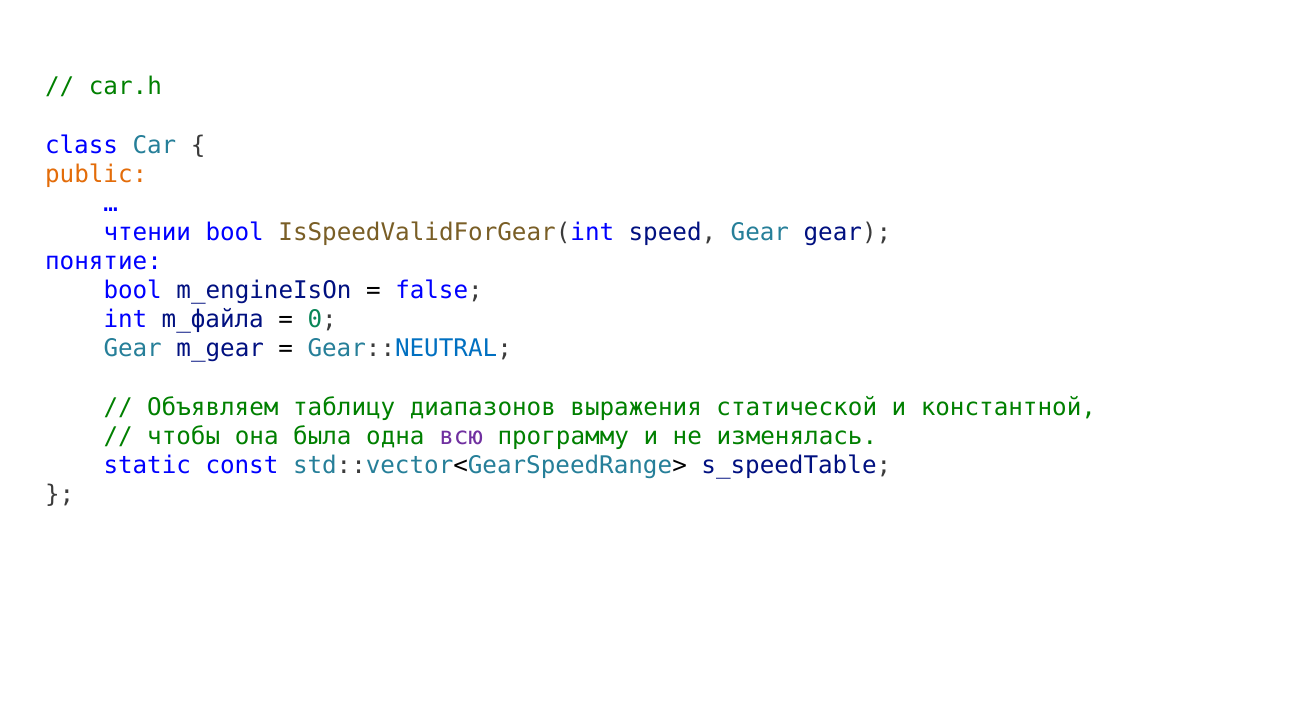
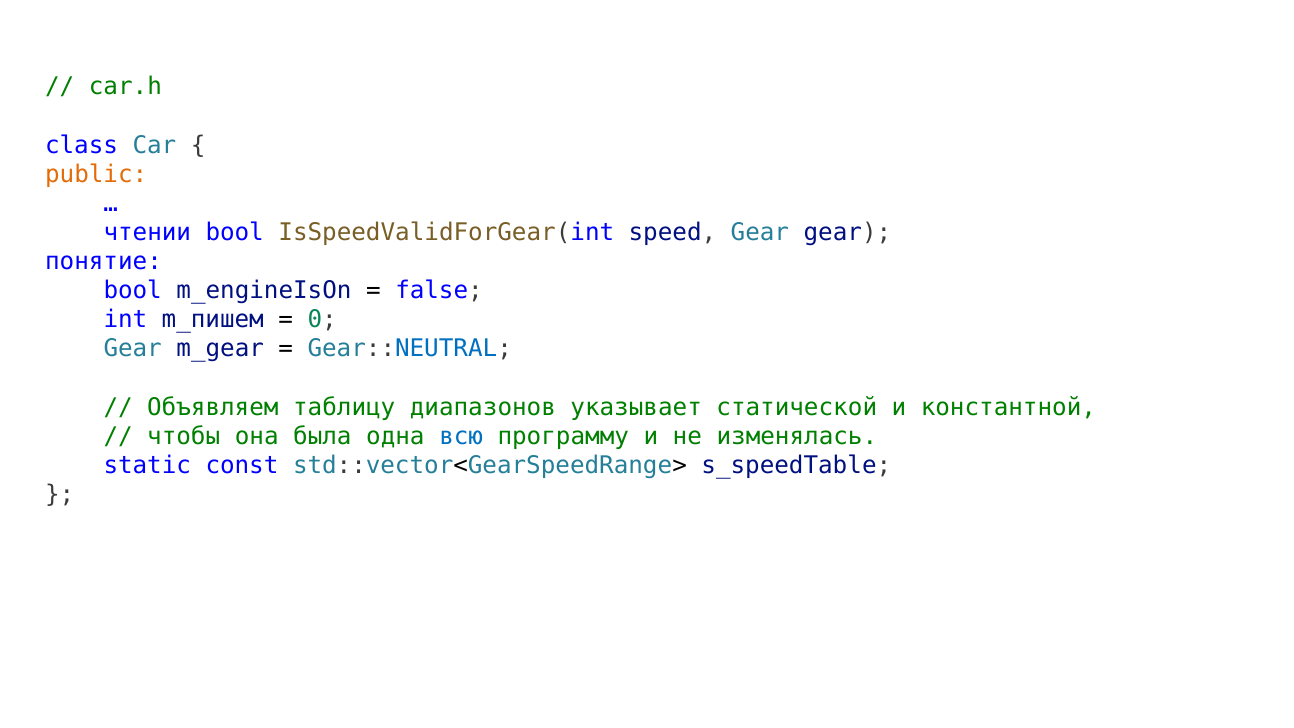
m_файла: m_файла -> m_пишем (213, 320)
выражения: выражения -> указывает (636, 407)
всю colour: purple -> blue (461, 436)
